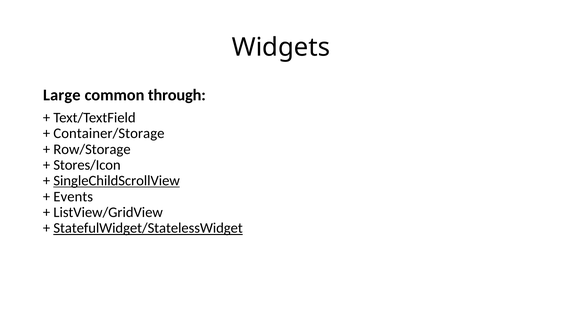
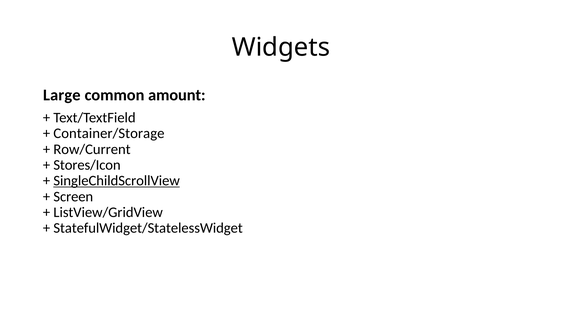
through: through -> amount (177, 95)
Row/Storage: Row/Storage -> Row/Current (92, 149)
Events: Events -> Screen (73, 197)
StatefulWidget/StatelessWidget underline: present -> none (148, 228)
